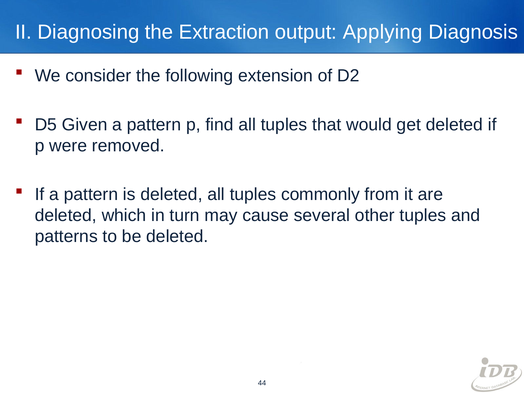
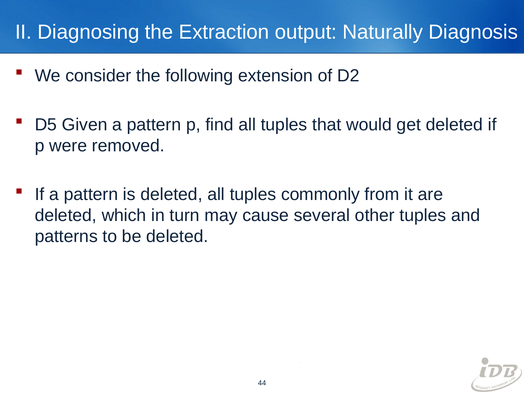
Applying: Applying -> Naturally (383, 32)
